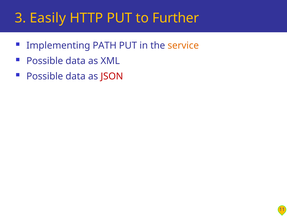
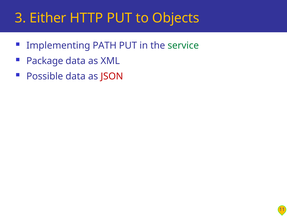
Easily: Easily -> Either (48, 18)
Further: Further -> Objects (176, 18)
service colour: orange -> green (183, 45)
Possible: Possible -> Package (45, 61)
